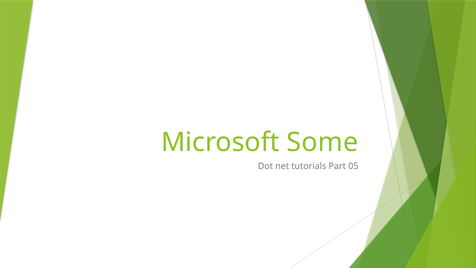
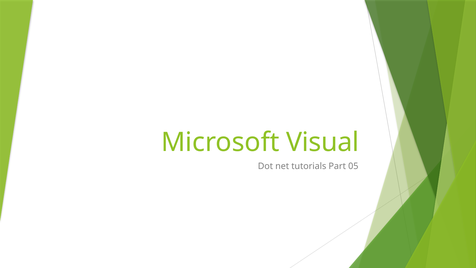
Some: Some -> Visual (323, 142)
